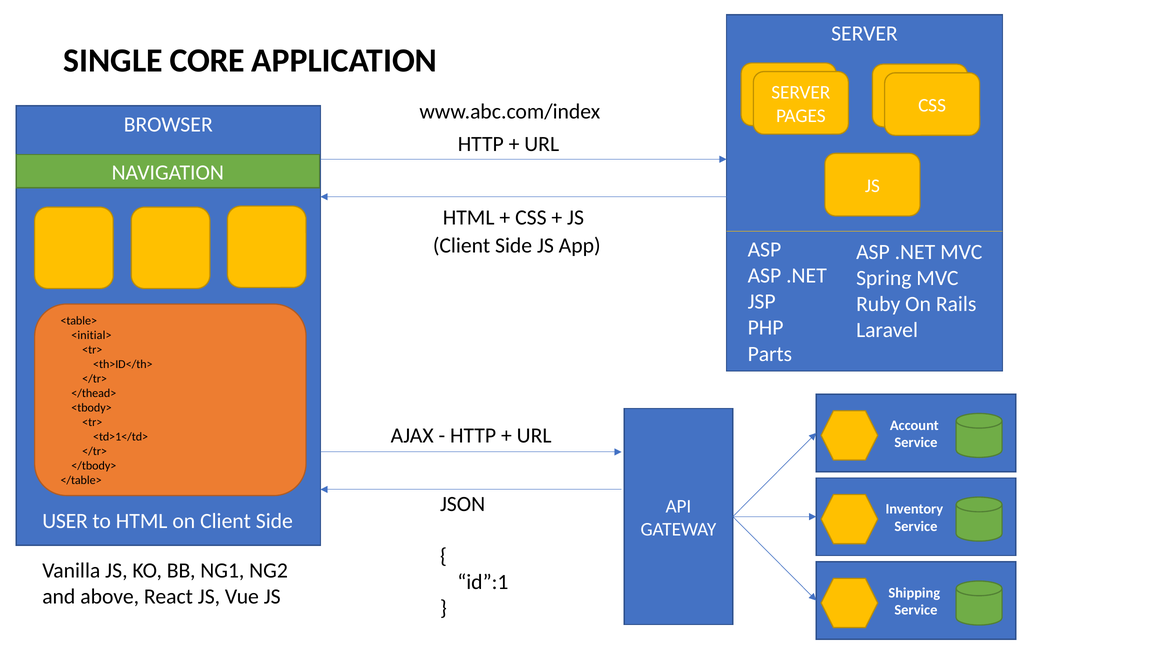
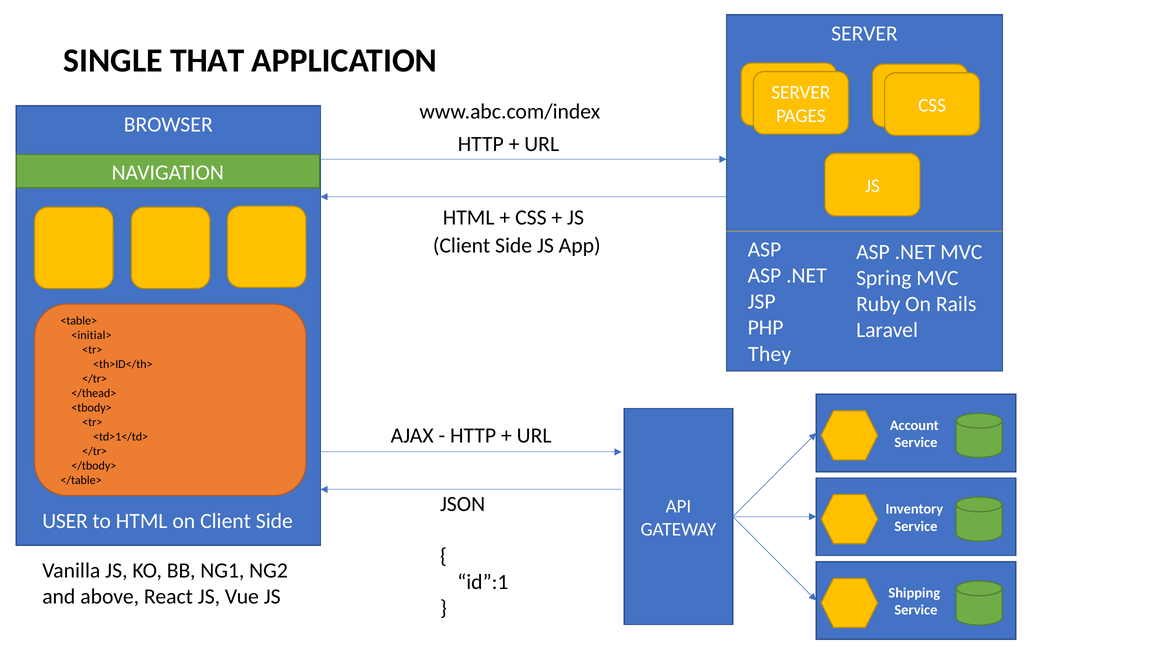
CORE: CORE -> THAT (207, 60)
Parts: Parts -> They (770, 354)
